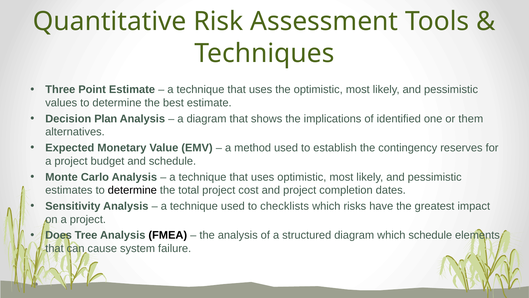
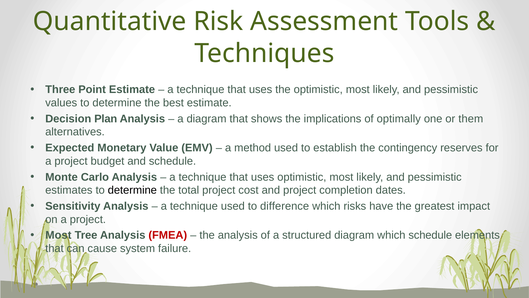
identified: identified -> optimally (399, 119)
checklists: checklists -> difference (285, 206)
Does: Does -> Most (58, 235)
FMEA colour: black -> red (168, 235)
